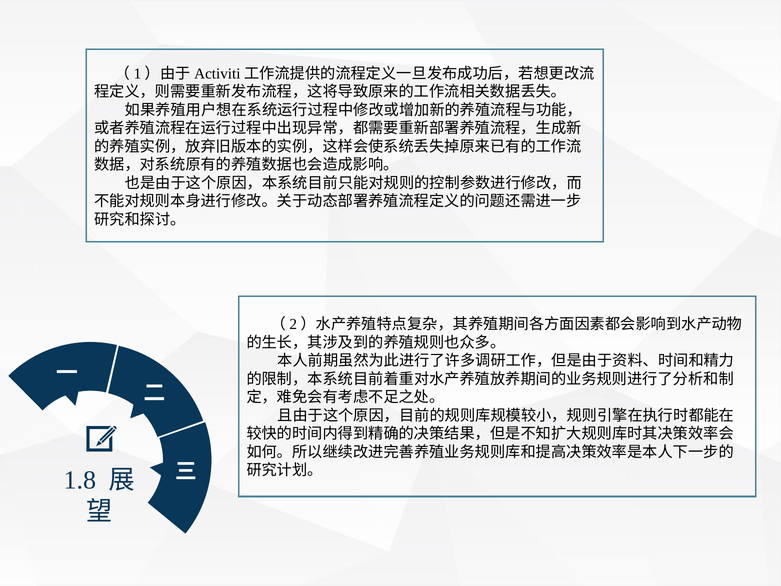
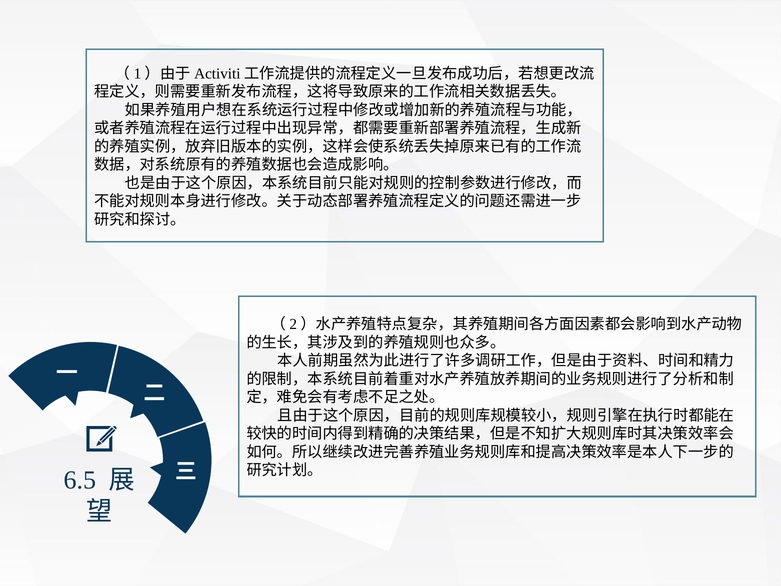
1.8: 1.8 -> 6.5 (80, 480)
